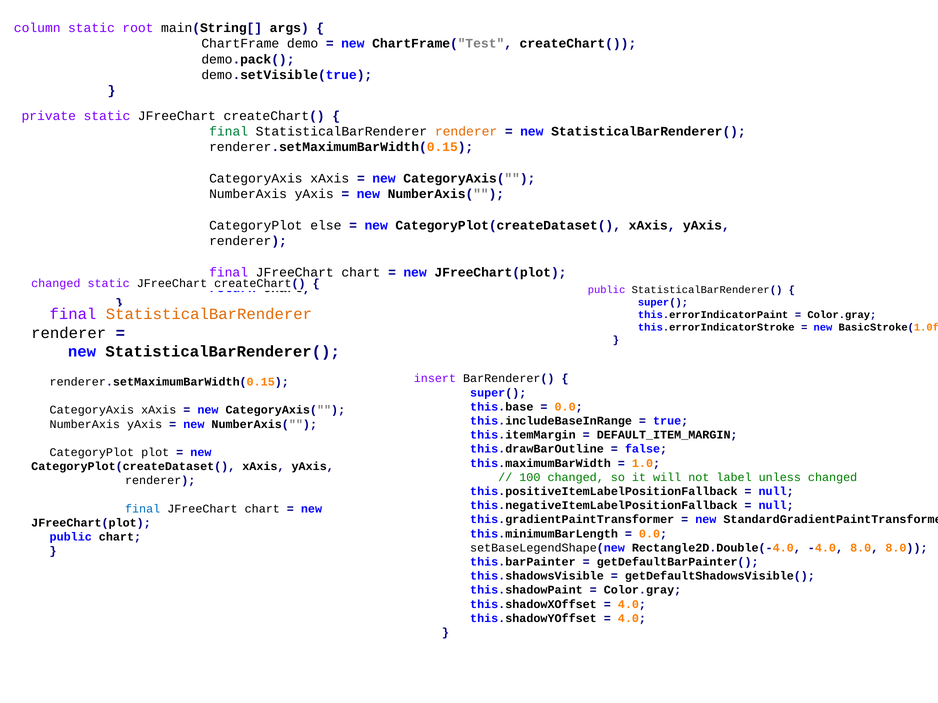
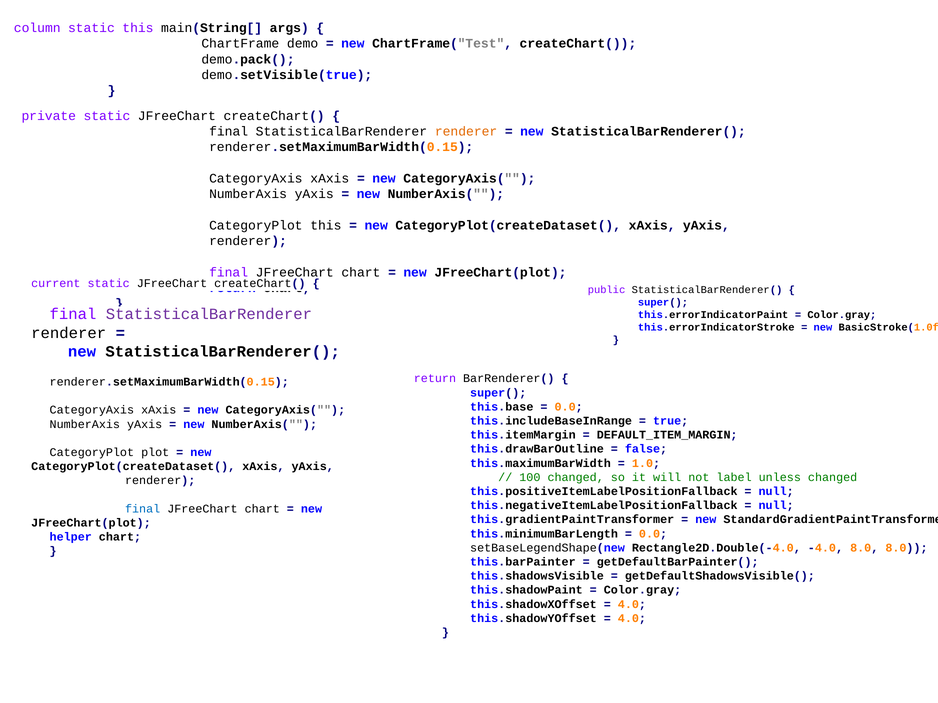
static root: root -> this (138, 28)
final colour: green -> black (229, 132)
CategoryPlot else: else -> this (326, 226)
changed: changed -> current (56, 284)
StatisticalBarRenderer colour: orange -> purple (209, 314)
insert: insert -> return (435, 379)
public: public -> helper (71, 537)
